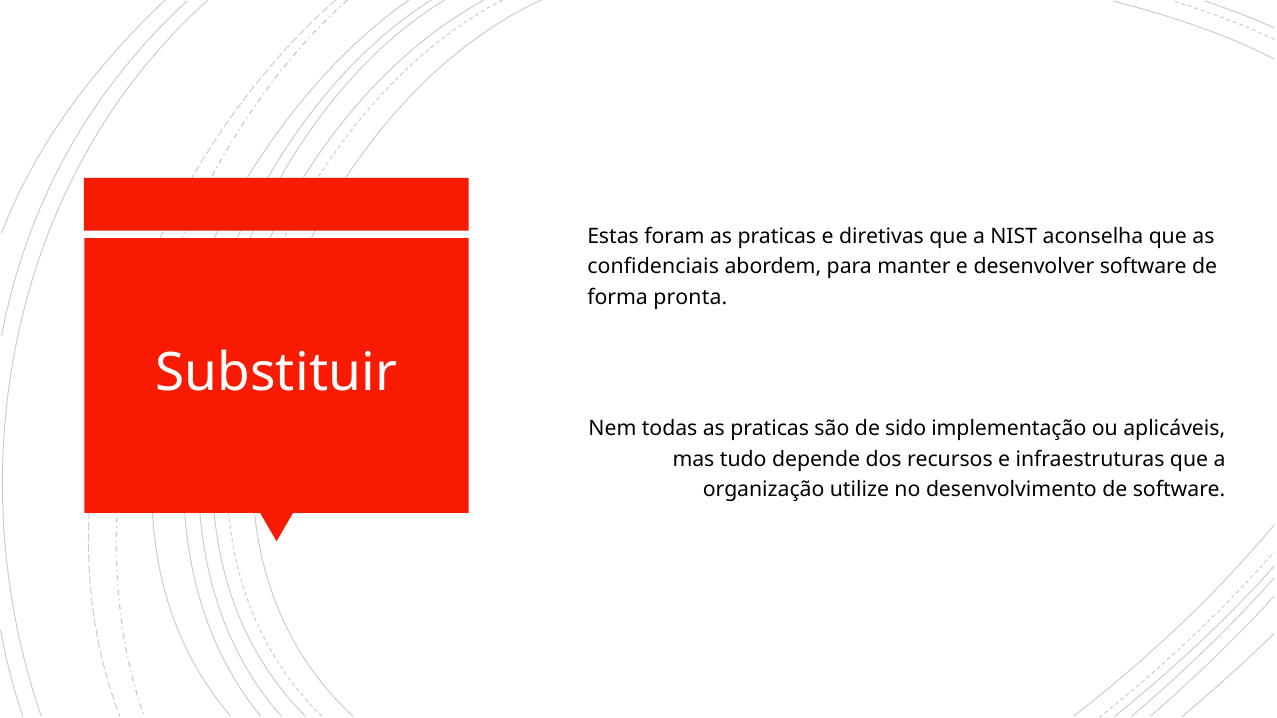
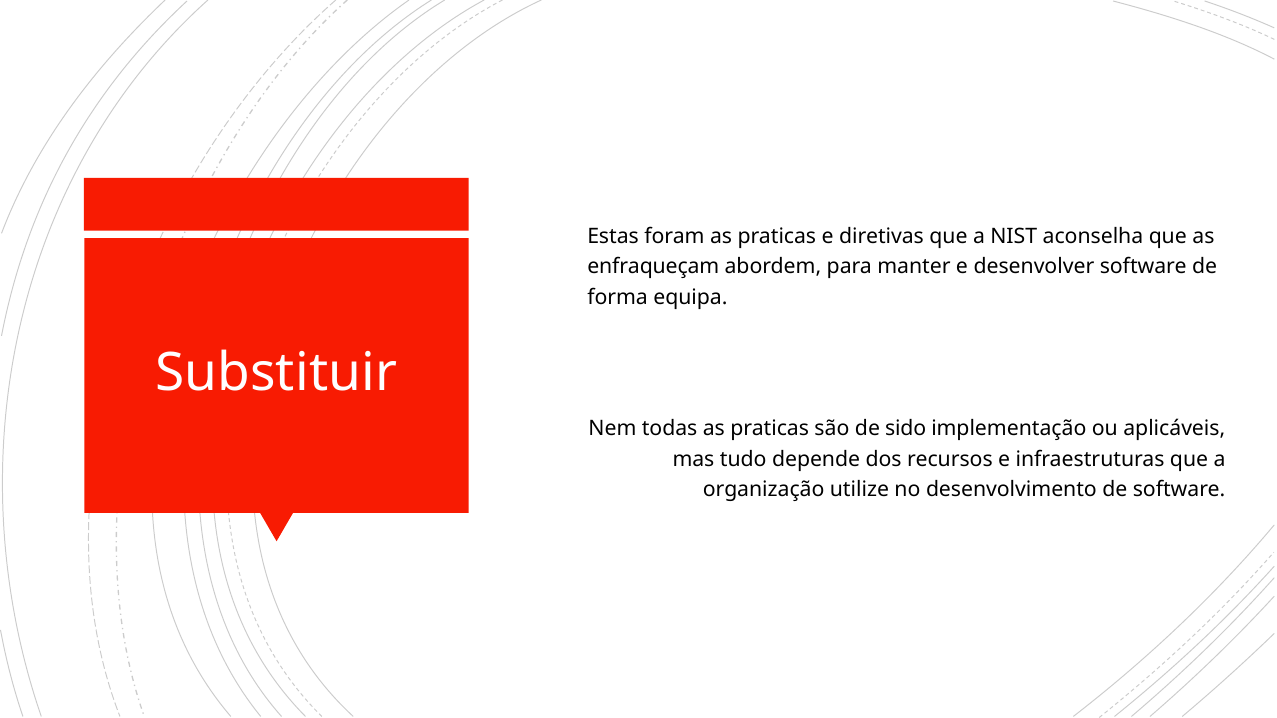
confidenciais: confidenciais -> enfraqueçam (653, 267)
pronta: pronta -> equipa (690, 297)
